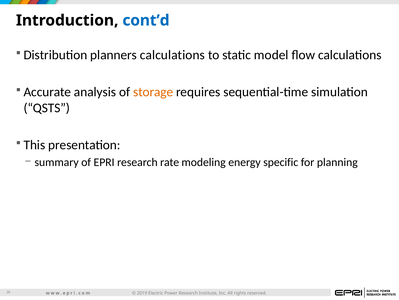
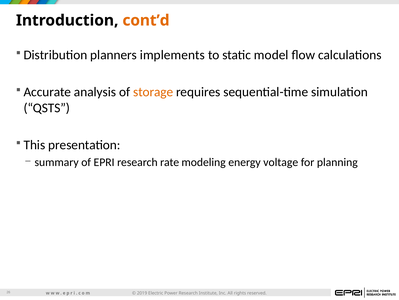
cont’d colour: blue -> orange (146, 20)
planners calculations: calculations -> implements (172, 55)
specific: specific -> voltage (281, 162)
